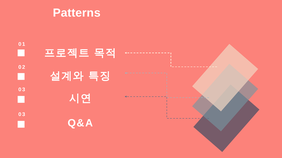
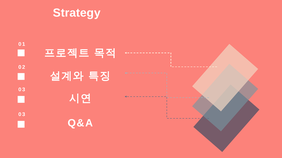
Patterns: Patterns -> Strategy (77, 13)
